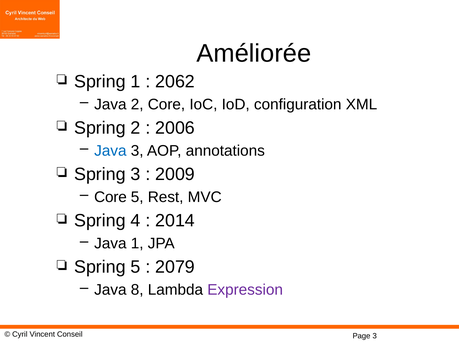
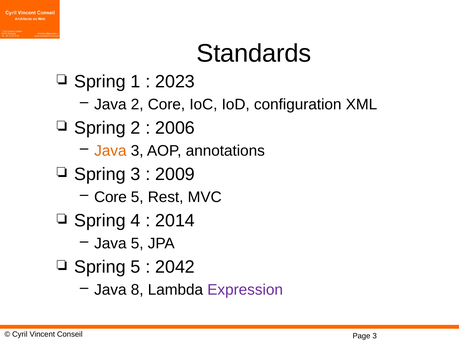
Améliorée: Améliorée -> Standards (254, 53)
2062: 2062 -> 2023 (175, 82)
Java colour: blue -> orange (110, 151)
Java 1: 1 -> 5 (137, 244)
2079: 2079 -> 2042 (175, 267)
